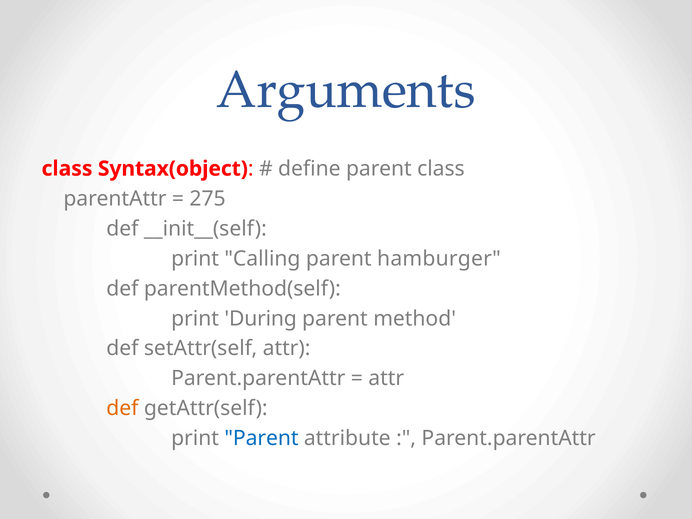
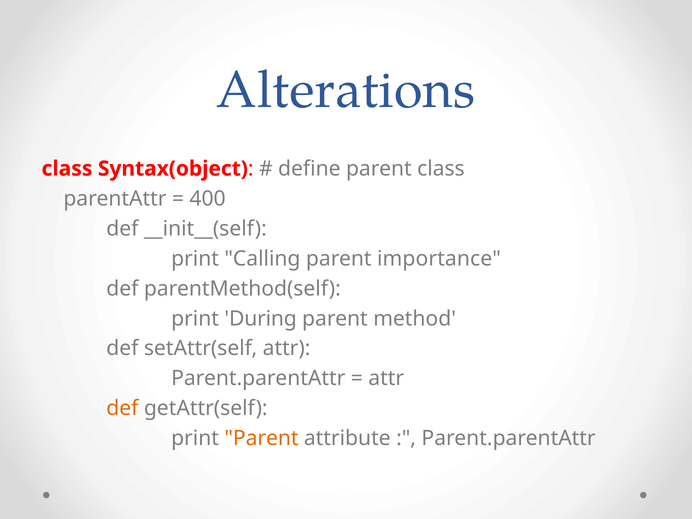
Arguments: Arguments -> Alterations (346, 90)
275: 275 -> 400 (208, 199)
hamburger: hamburger -> importance (439, 259)
Parent colour: blue -> orange (262, 438)
